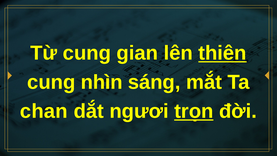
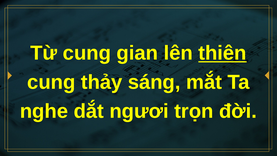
nhìn: nhìn -> thảy (102, 82)
chan: chan -> nghe (44, 111)
trọn underline: present -> none (194, 111)
